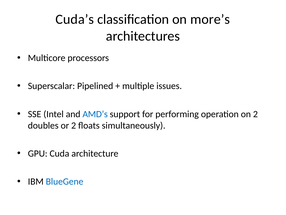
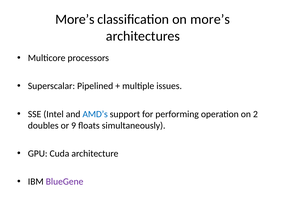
Cuda’s: Cuda’s -> More’s (75, 19)
or 2: 2 -> 9 (74, 125)
BlueGene colour: blue -> purple (65, 181)
